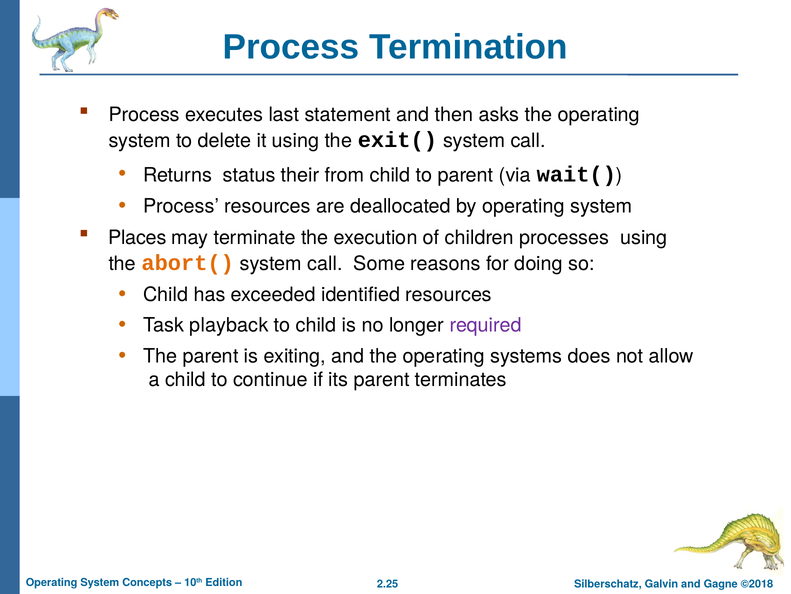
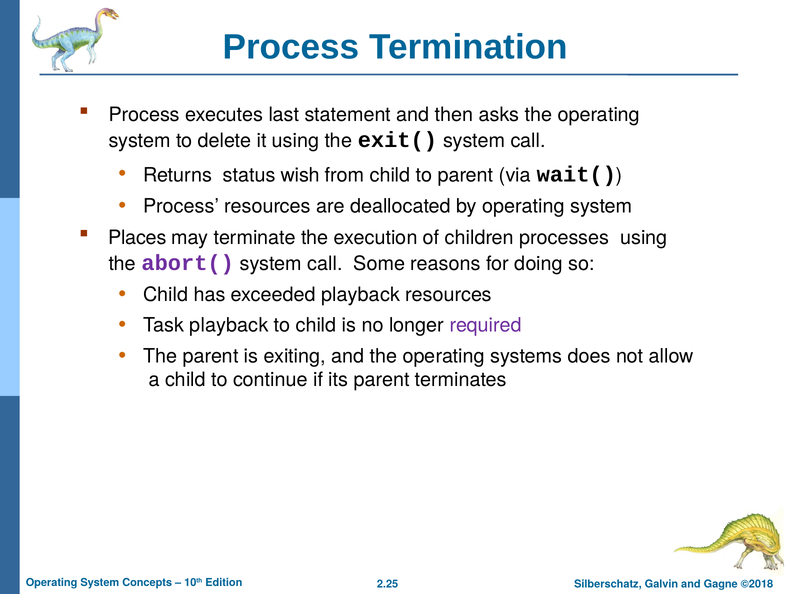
their: their -> wish (300, 175)
abort( colour: orange -> purple (188, 262)
exceeded identified: identified -> playback (361, 294)
